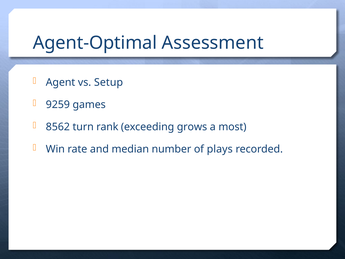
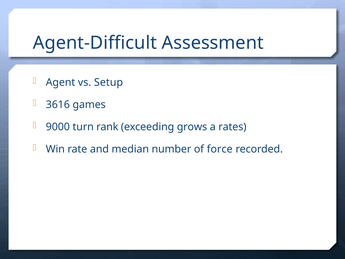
Agent-Optimal: Agent-Optimal -> Agent-Difficult (95, 43)
9259: 9259 -> 3616 (58, 105)
8562: 8562 -> 9000 (58, 127)
most: most -> rates (232, 127)
plays: plays -> force (220, 149)
